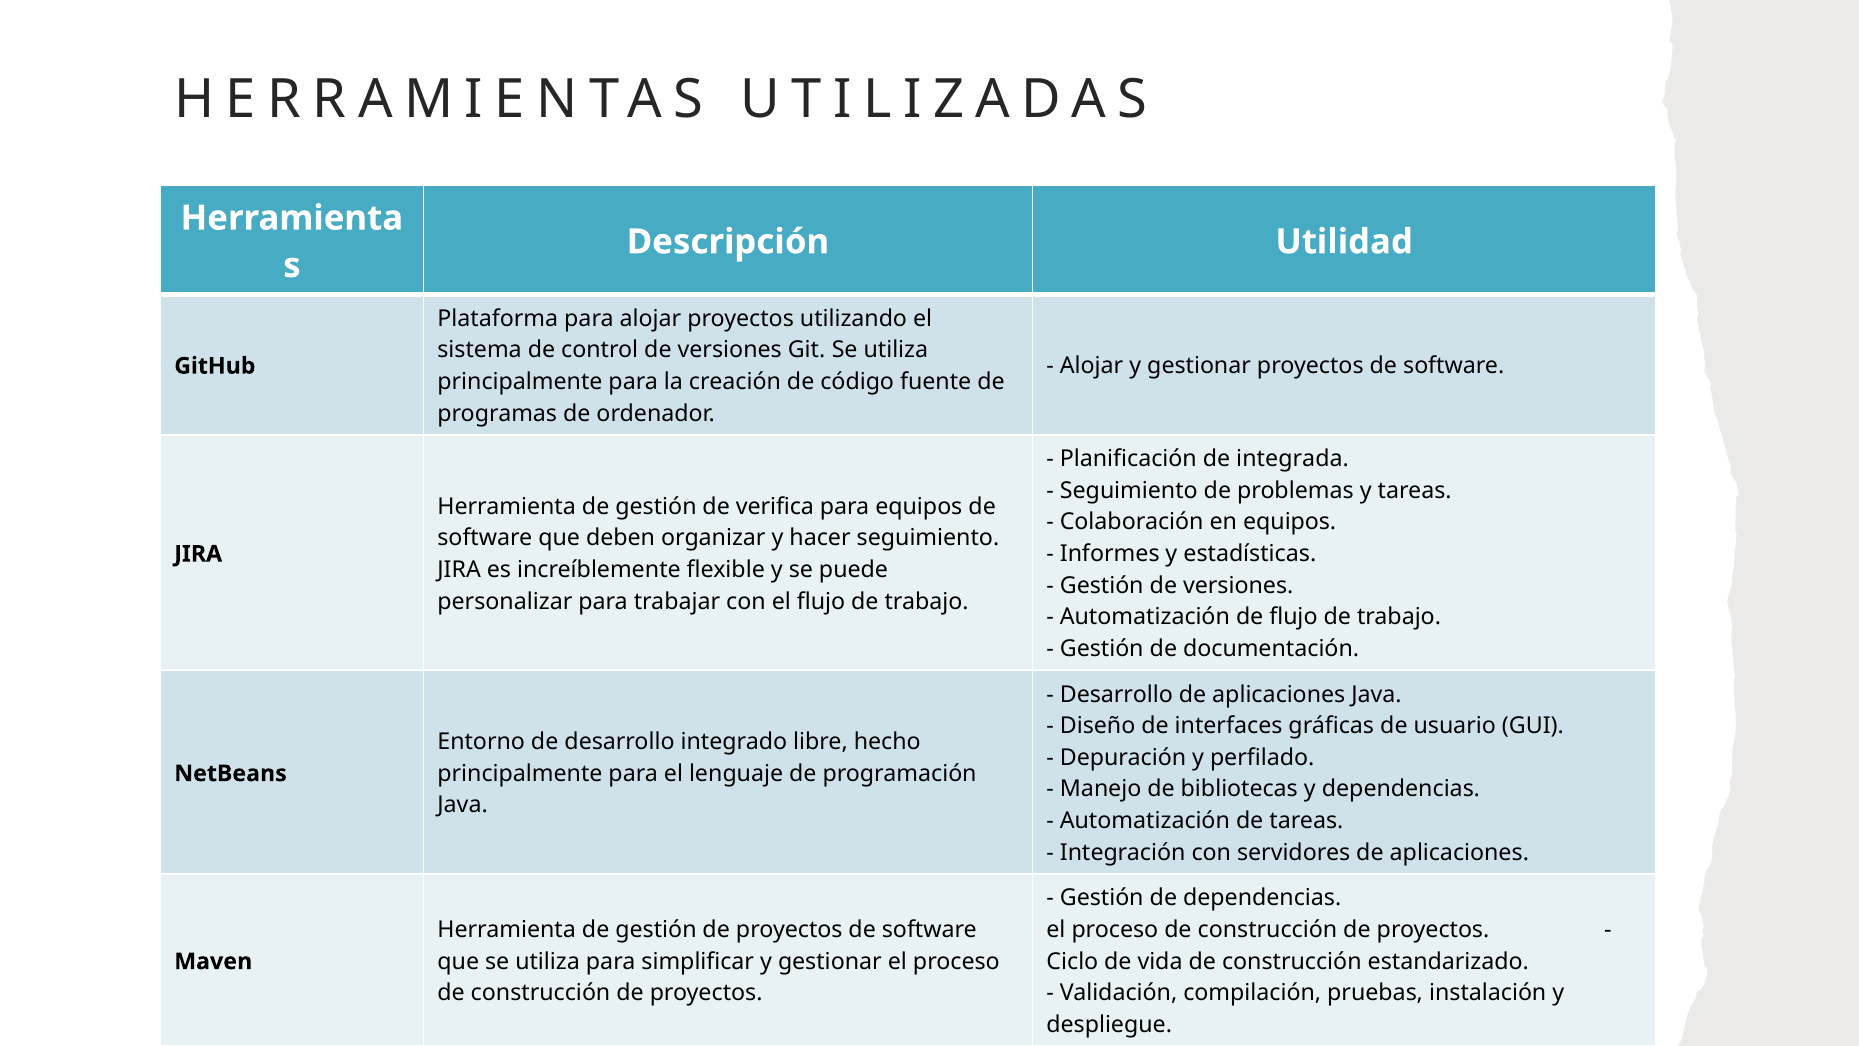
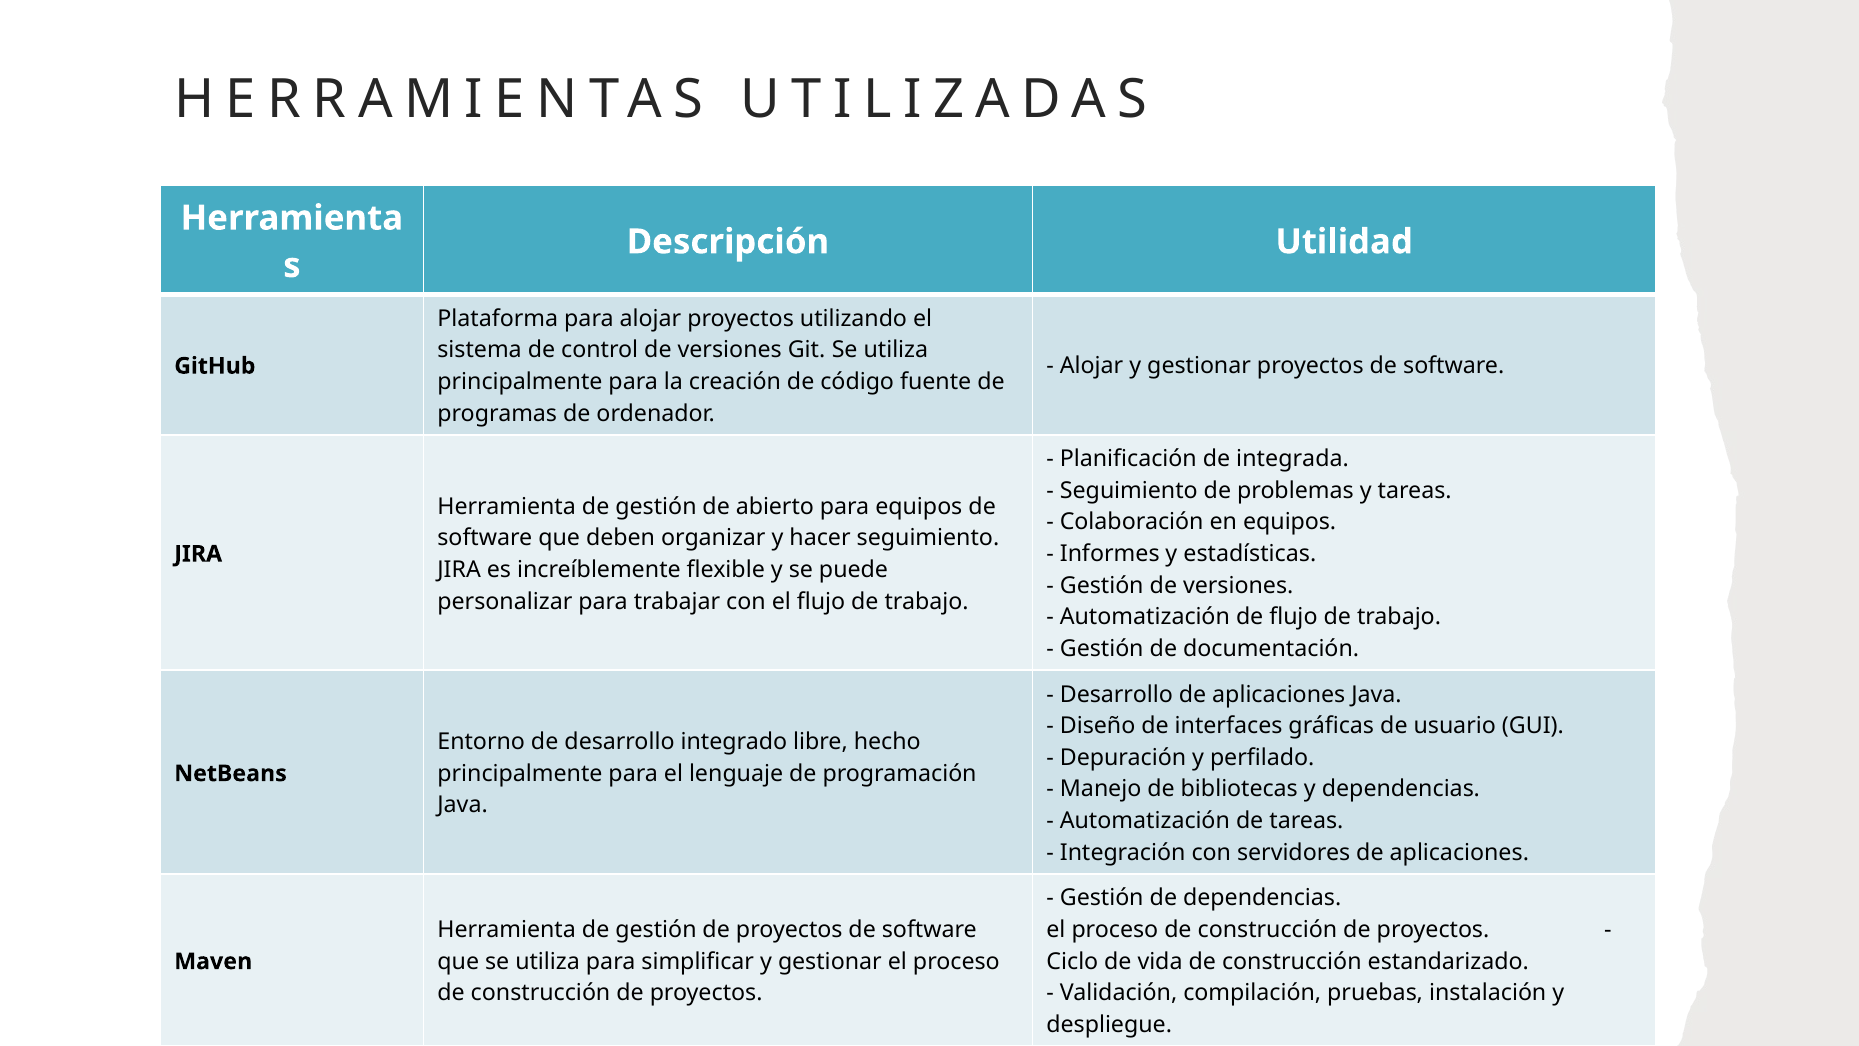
verifica: verifica -> abierto (775, 506)
